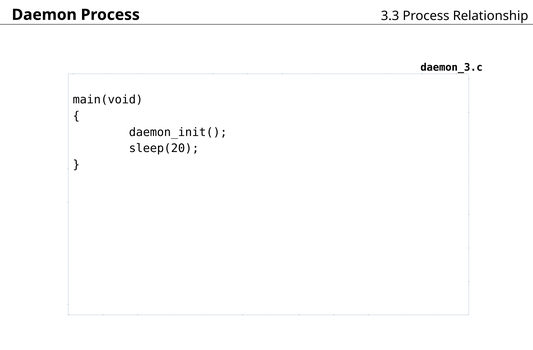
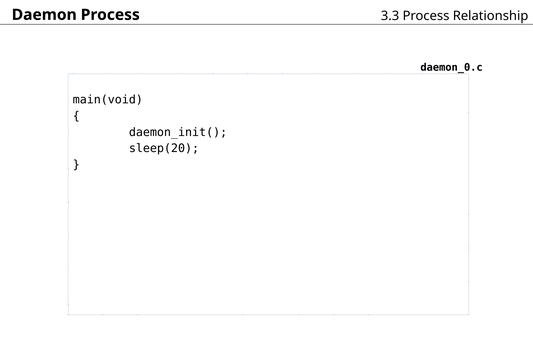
daemon_3.c: daemon_3.c -> daemon_0.c (452, 68)
